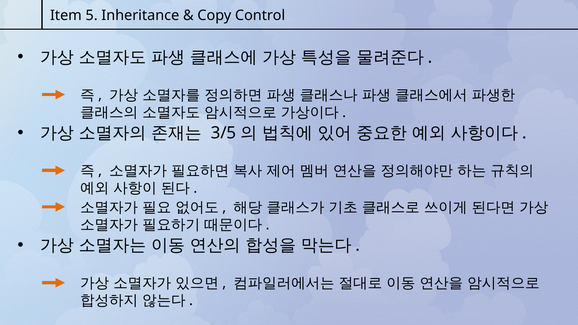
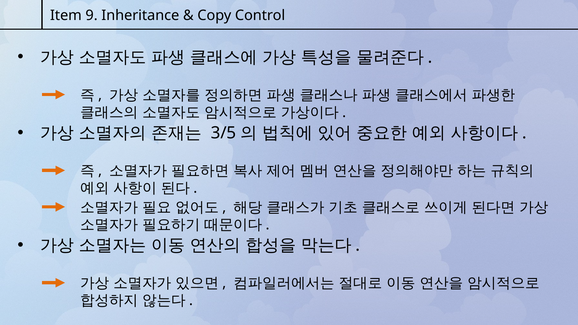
5: 5 -> 9 (92, 15)
